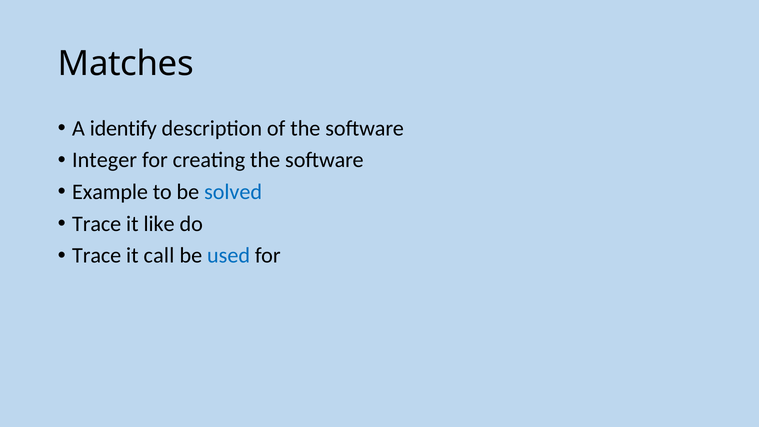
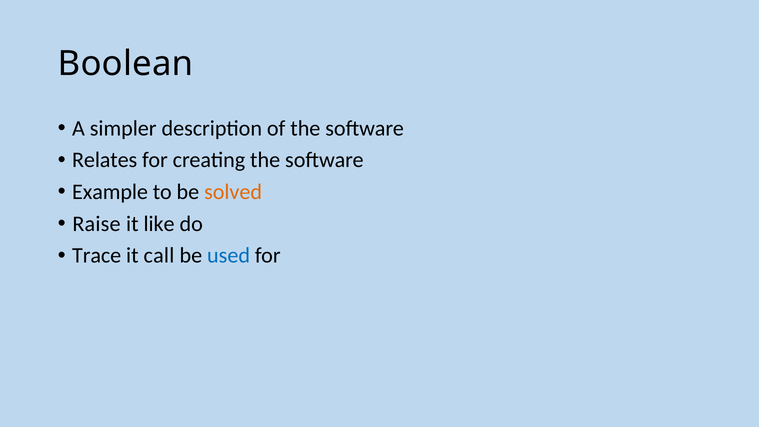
Matches: Matches -> Boolean (126, 64)
identify: identify -> simpler (123, 128)
Integer: Integer -> Relates (105, 160)
solved colour: blue -> orange (233, 192)
Trace: Trace -> Raise (97, 224)
